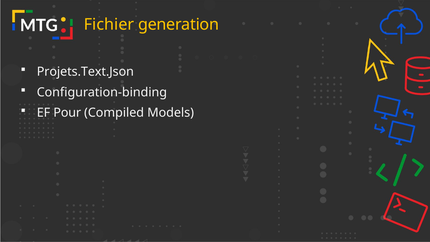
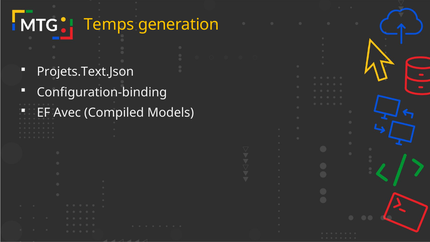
Fichier: Fichier -> Temps (109, 25)
Pour: Pour -> Avec (67, 113)
